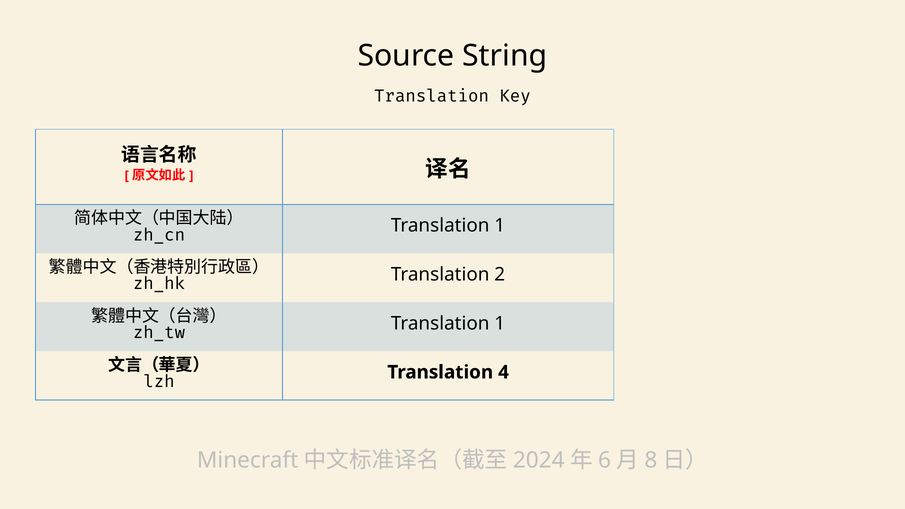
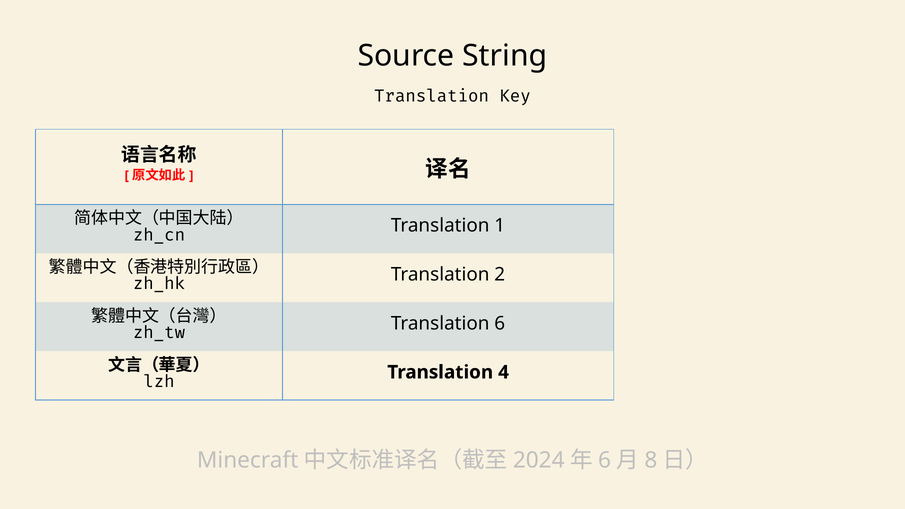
1: 1 -> 6 (500, 323)
